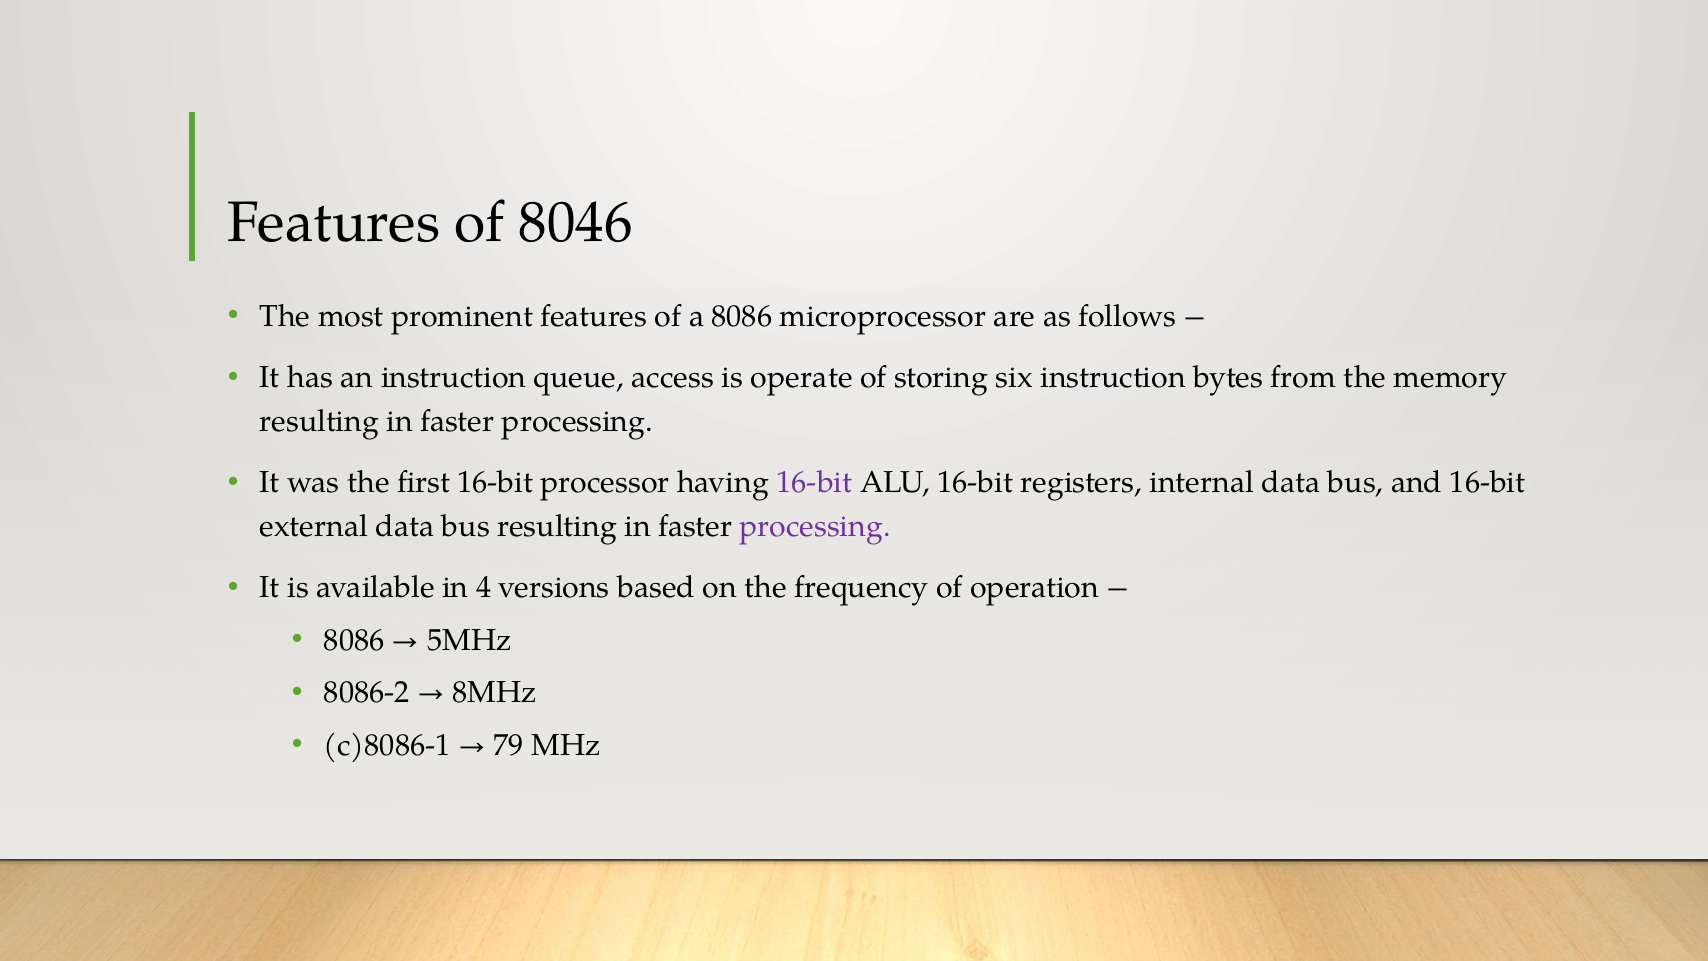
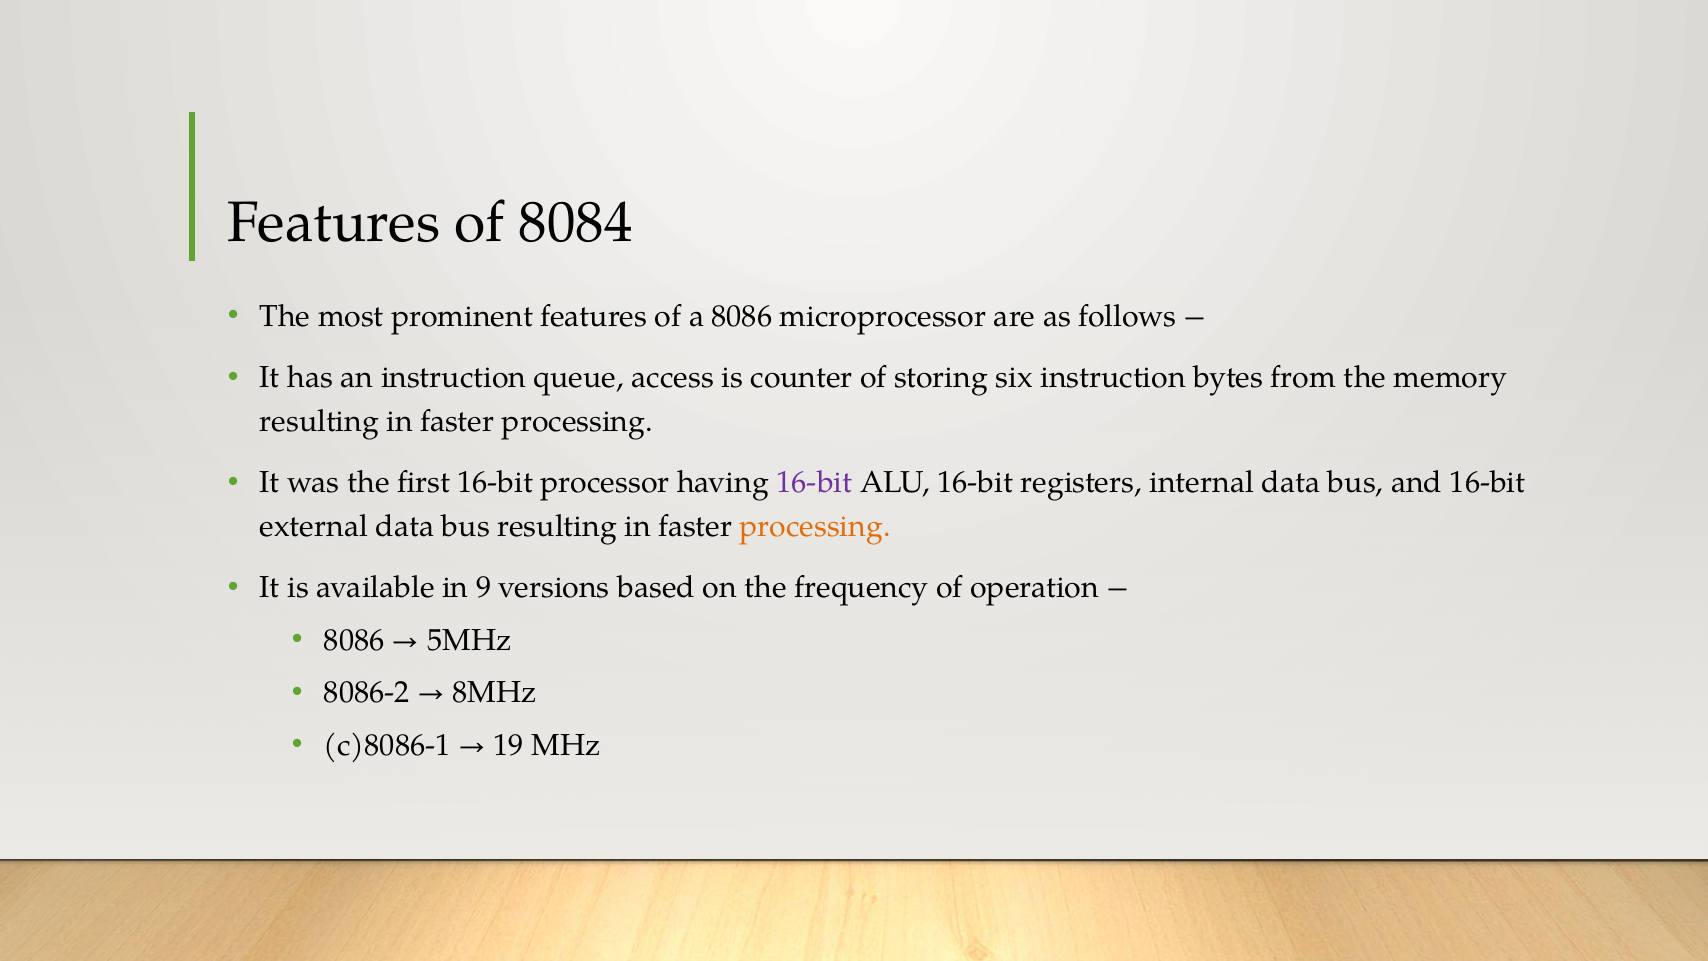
8046: 8046 -> 8084 (576, 222)
operate: operate -> counter (802, 378)
processing colour: purple -> orange (815, 526)
4: 4 -> 9 (484, 588)
79: 79 -> 19 (509, 745)
